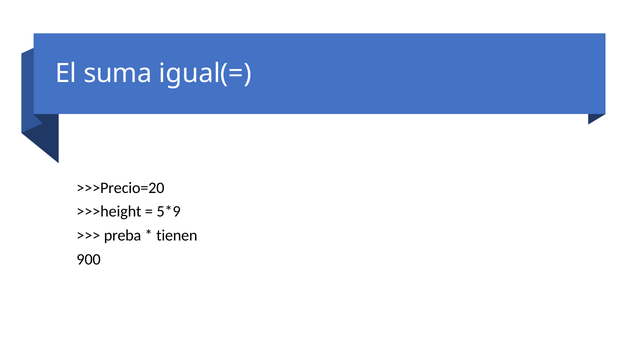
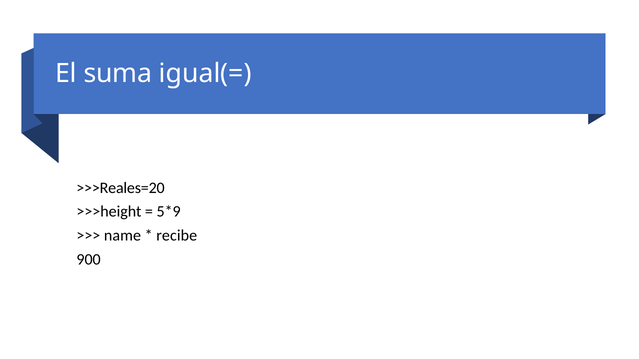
>>>Precio=20: >>>Precio=20 -> >>>Reales=20 (120, 188)
preba: preba -> name (122, 236)
tienen: tienen -> recibe (177, 236)
